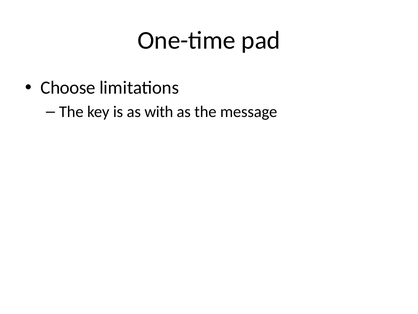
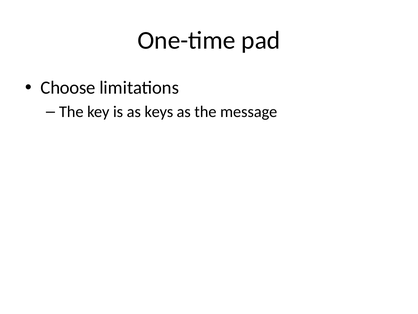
with: with -> keys (159, 112)
